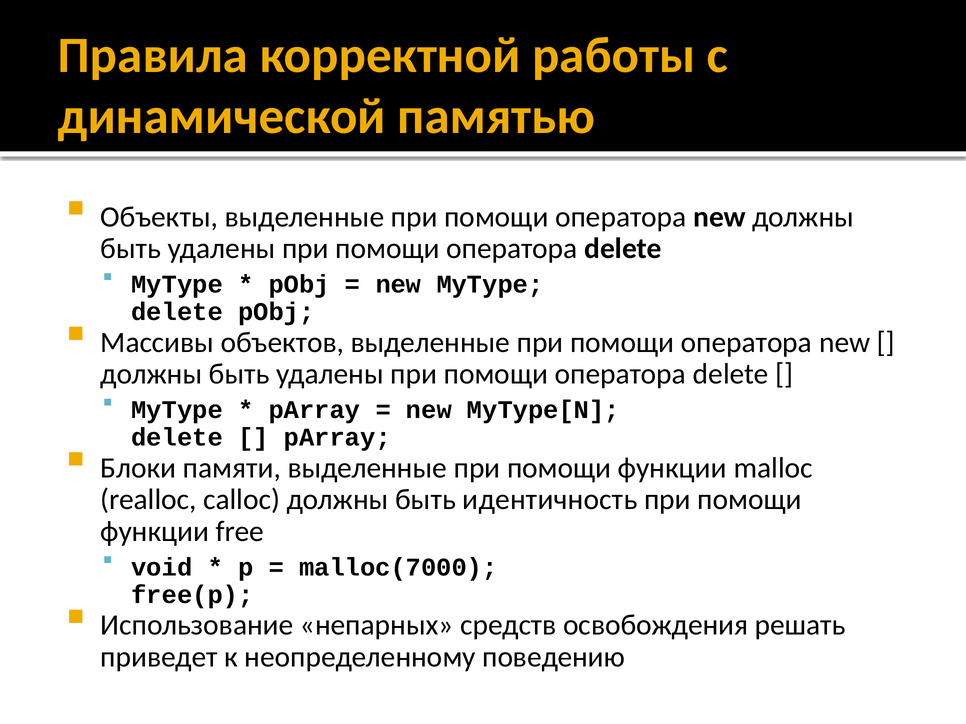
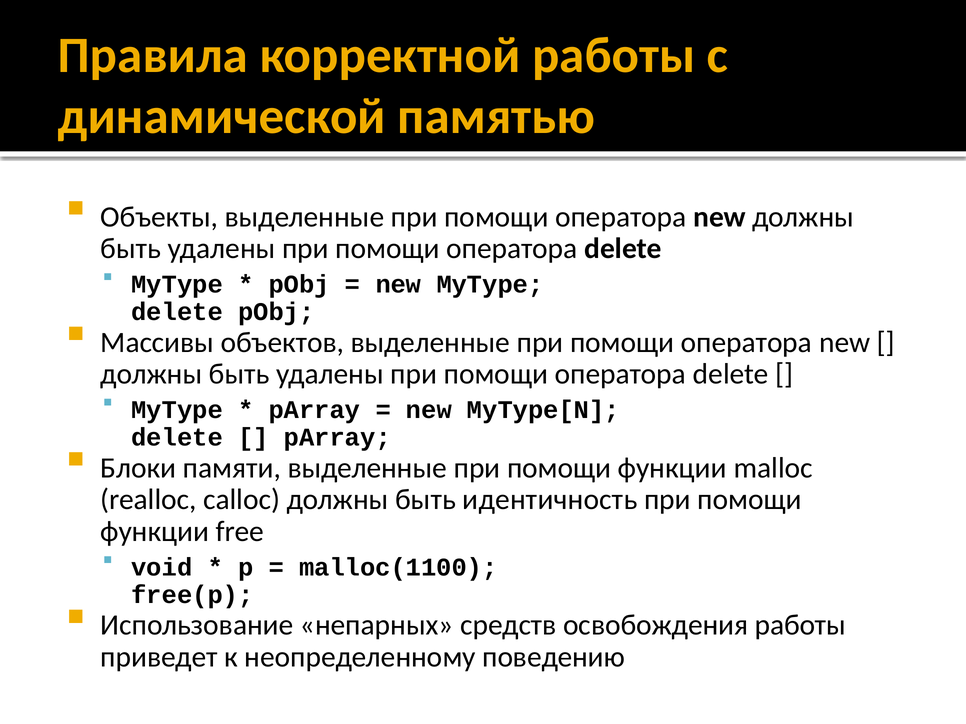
malloc(7000: malloc(7000 -> malloc(1100 (398, 568)
освобождения решать: решать -> работы (800, 626)
